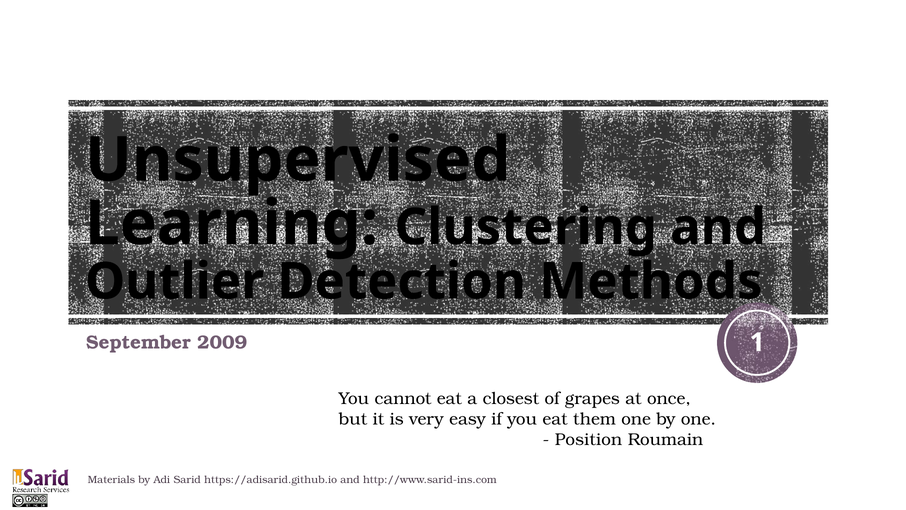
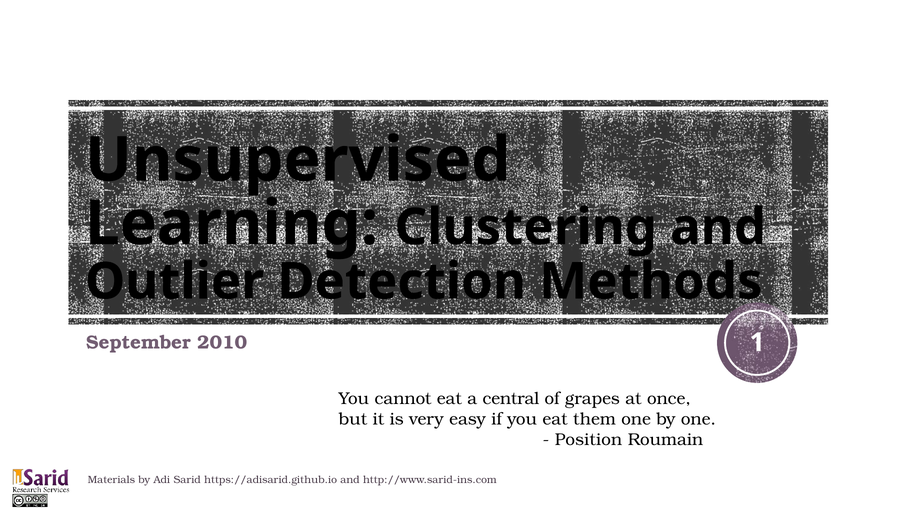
2009: 2009 -> 2010 (222, 342)
closest: closest -> central (511, 399)
